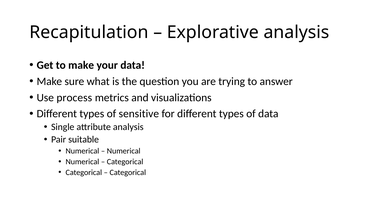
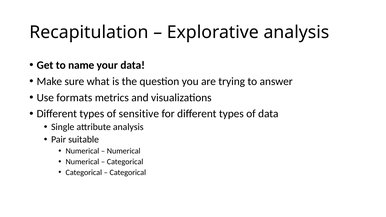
to make: make -> name (81, 65)
process: process -> formats (74, 98)
